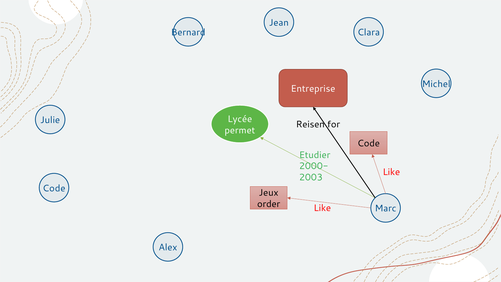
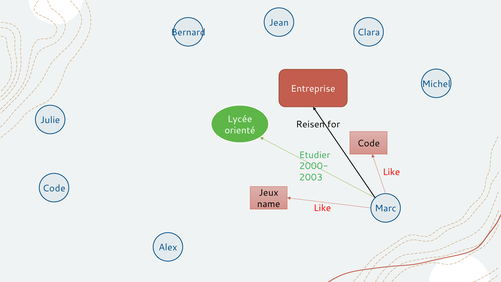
permet: permet -> orienté (240, 130)
order: order -> name (269, 204)
